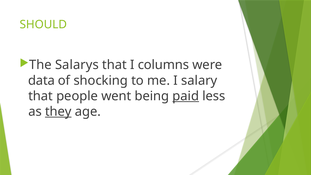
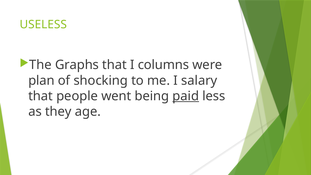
SHOULD: SHOULD -> USELESS (43, 24)
Salarys: Salarys -> Graphs (77, 65)
data: data -> plan (41, 80)
they underline: present -> none (58, 112)
